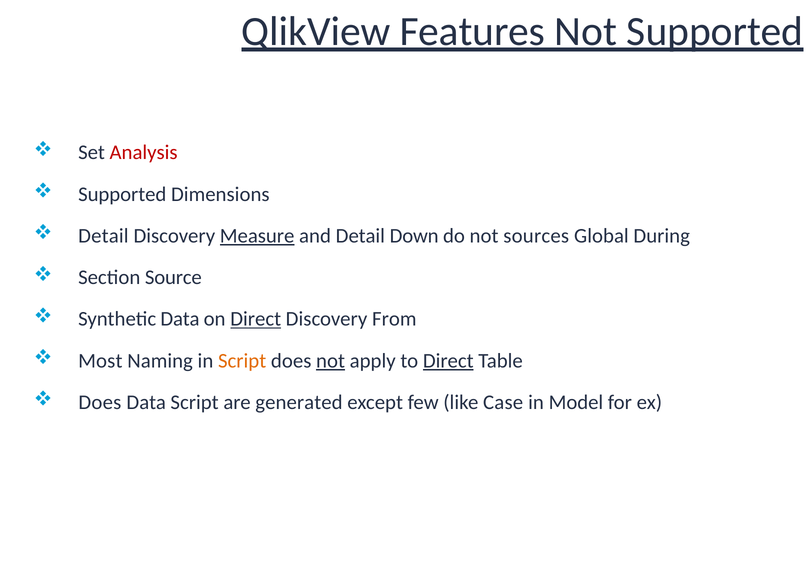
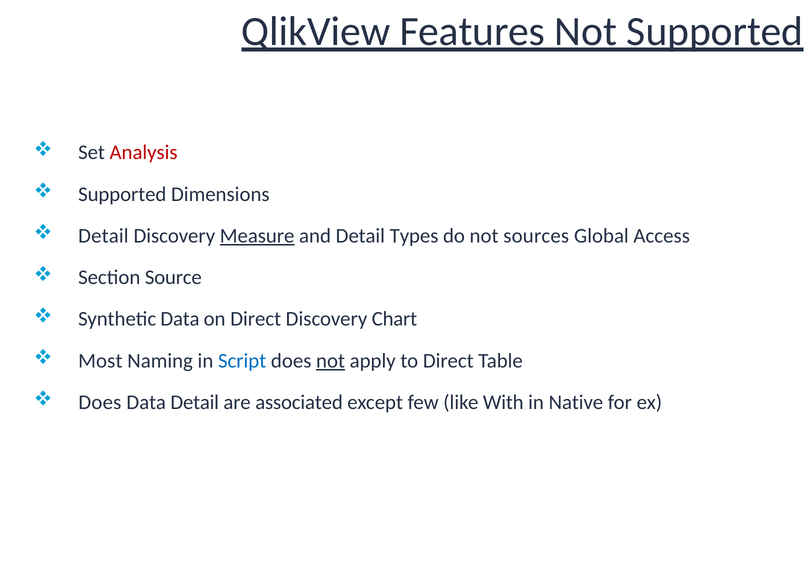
Down: Down -> Types (414, 236)
During: During -> Access (662, 236)
Direct underline: present -> none (256, 319)
From: From -> Chart (394, 319)
Script colour: orange -> blue (242, 360)
Direct underline: present -> none (448, 360)
Data Script: Script -> Detail (195, 402)
generated: generated -> associated (299, 402)
Case: Case -> With (503, 402)
Model: Model -> Native (576, 402)
